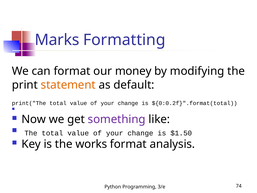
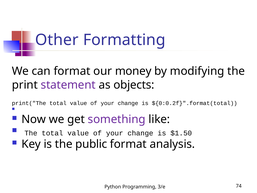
Marks: Marks -> Other (57, 40)
statement colour: orange -> purple (68, 85)
default: default -> objects (134, 85)
works: works -> public (91, 144)
